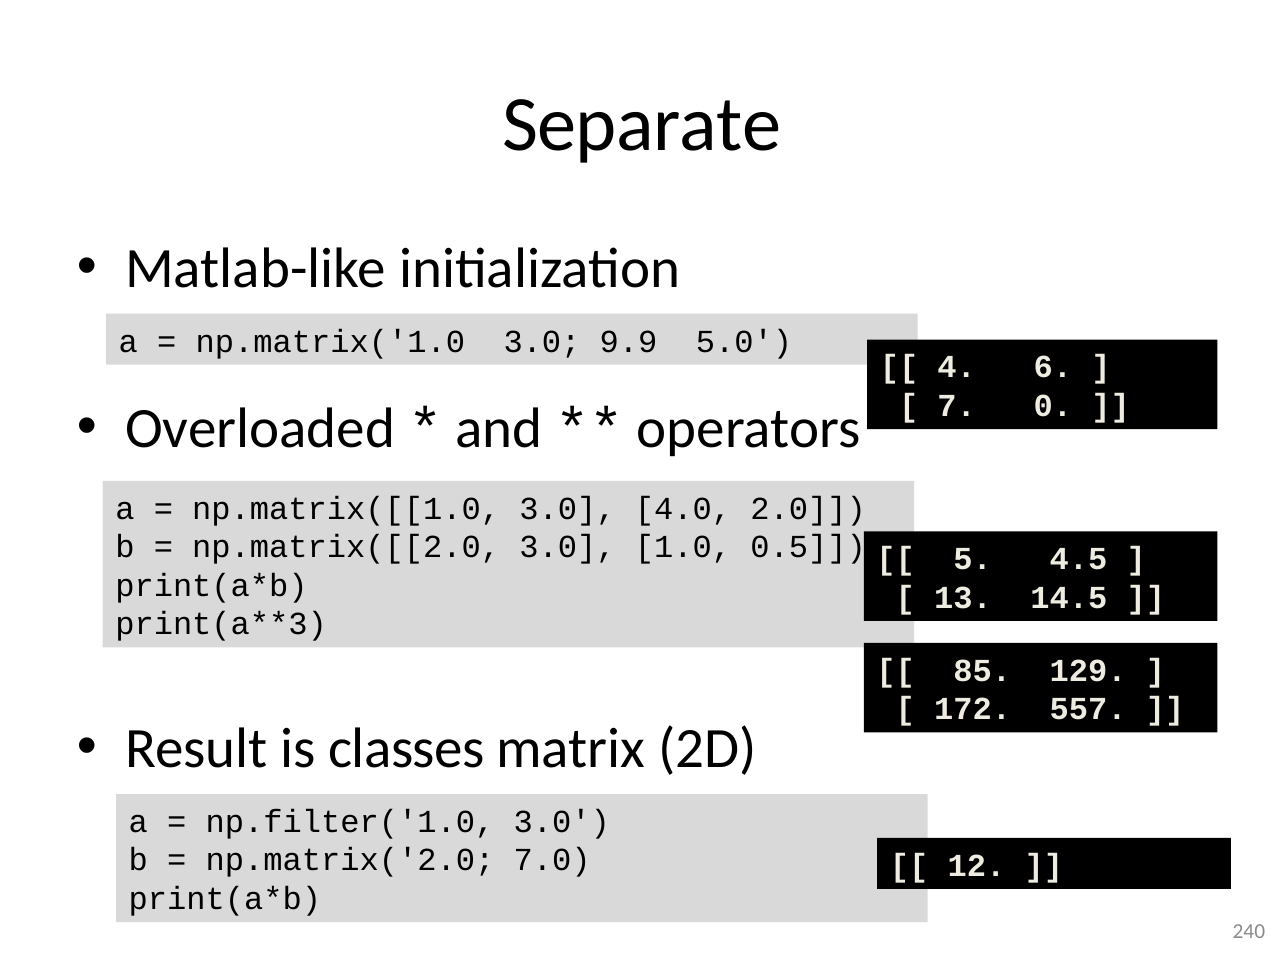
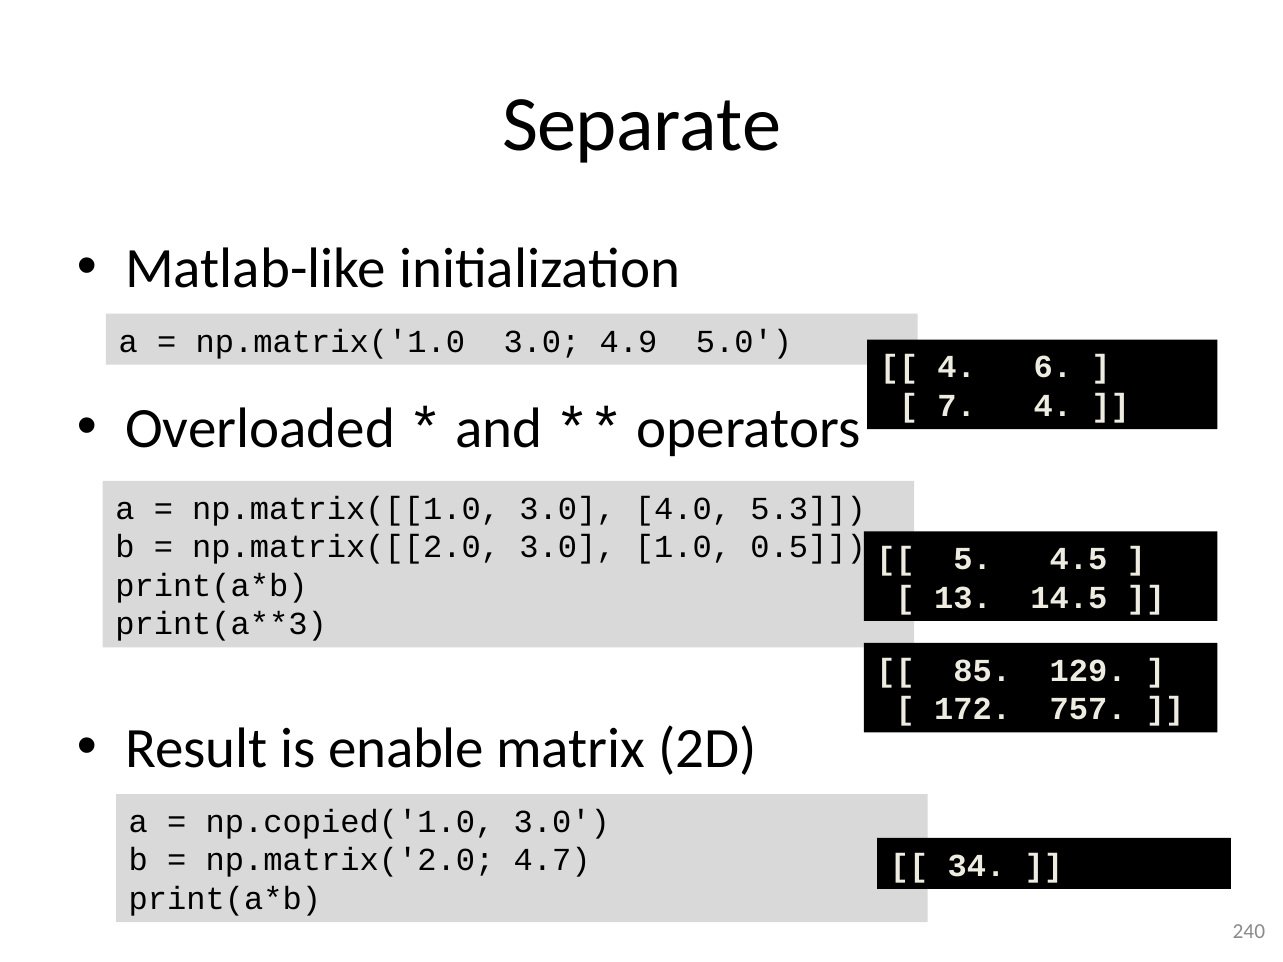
9.9: 9.9 -> 4.9 (629, 342)
7 0: 0 -> 4 (1053, 406)
2.0: 2.0 -> 5.3 (808, 509)
557: 557 -> 757 (1088, 709)
classes: classes -> enable (406, 749)
np.filter('1.0: np.filter('1.0 -> np.copied('1.0 (350, 822)
7.0: 7.0 -> 4.7 (552, 861)
12: 12 -> 34 (976, 866)
